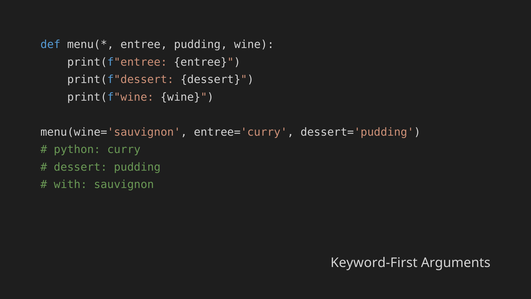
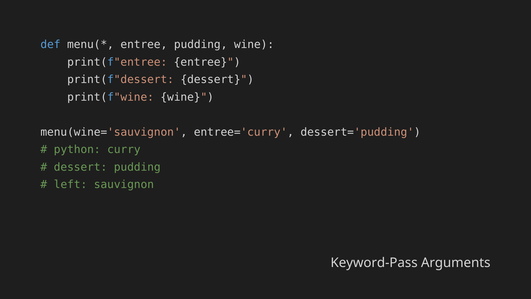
with: with -> left (71, 184)
Keyword-First: Keyword-First -> Keyword-Pass (374, 262)
